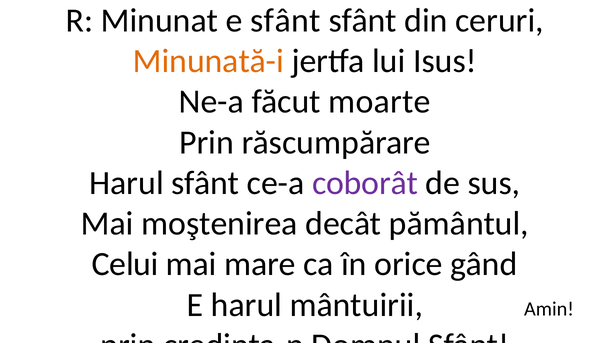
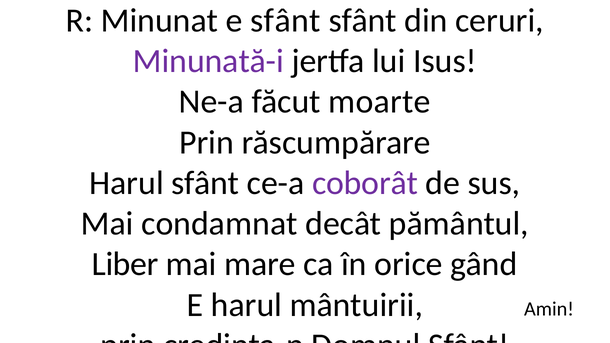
Minunată-i colour: orange -> purple (208, 61)
moştenirea: moştenirea -> condamnat (219, 224)
Celui: Celui -> Liber (125, 264)
